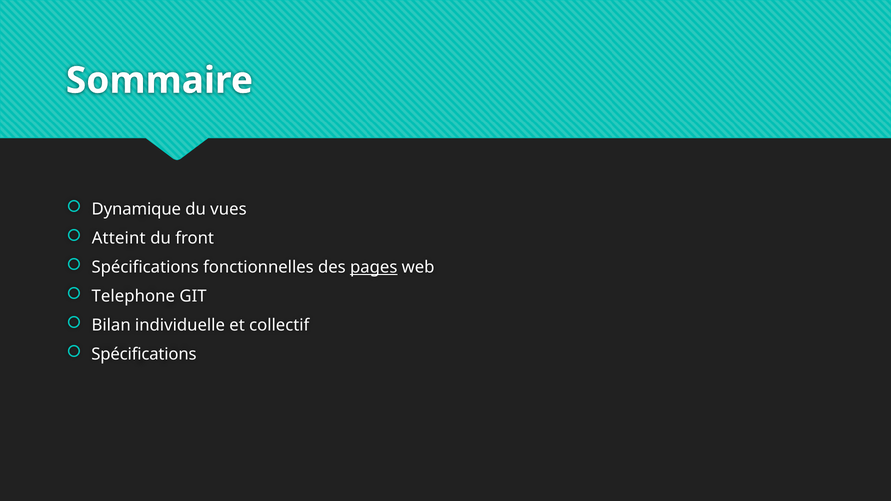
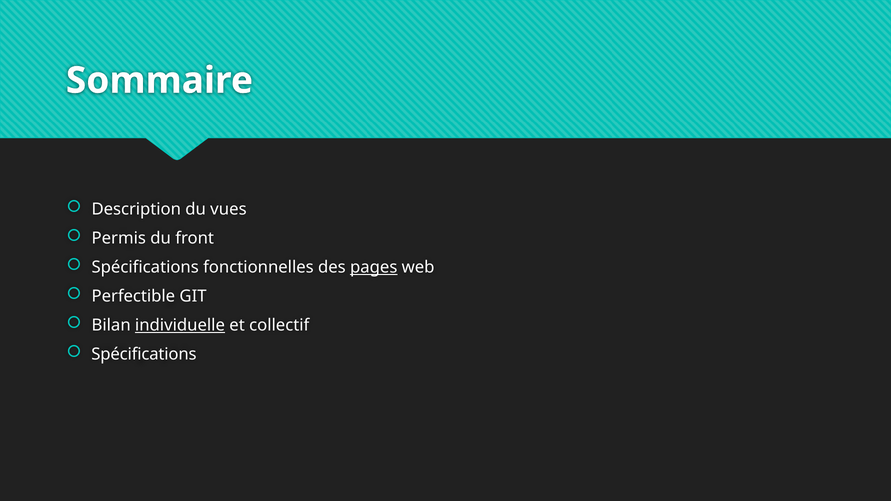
Dynamique: Dynamique -> Description (136, 210)
Atteint: Atteint -> Permis (119, 239)
Telephone: Telephone -> Perfectible (133, 296)
individuelle underline: none -> present (180, 325)
